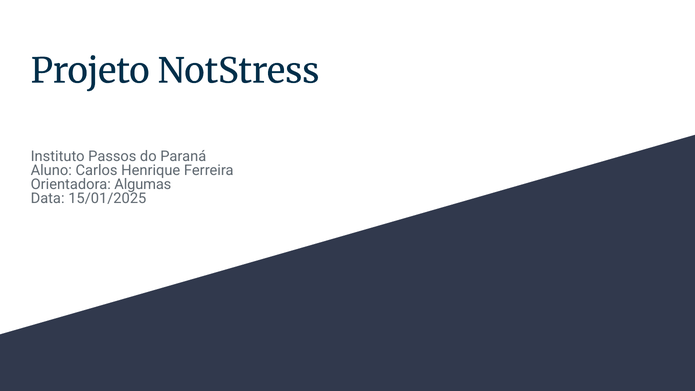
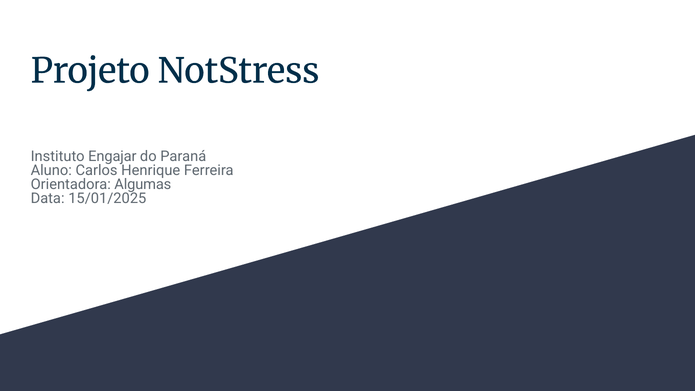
Passos: Passos -> Engajar (112, 156)
